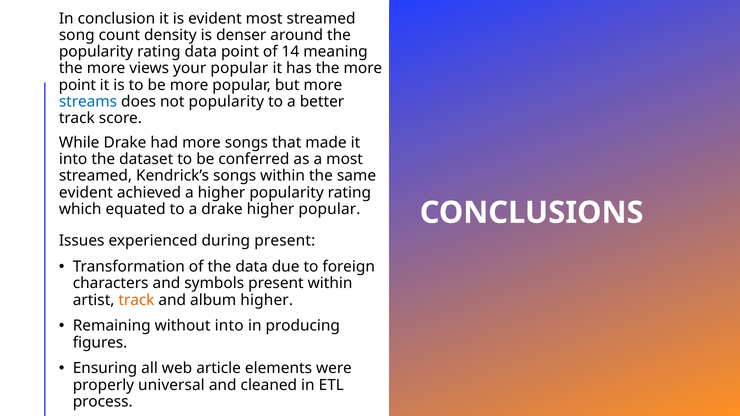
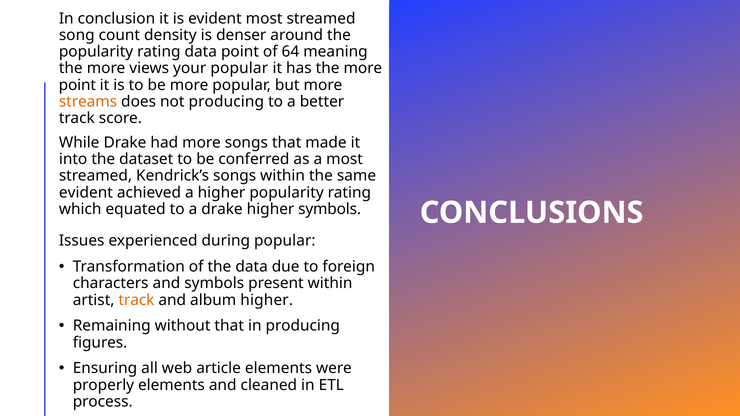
14: 14 -> 64 (290, 52)
streams colour: blue -> orange (88, 102)
not popularity: popularity -> producing (226, 102)
higher popular: popular -> symbols (330, 209)
during present: present -> popular (285, 241)
without into: into -> that (229, 326)
properly universal: universal -> elements (171, 385)
